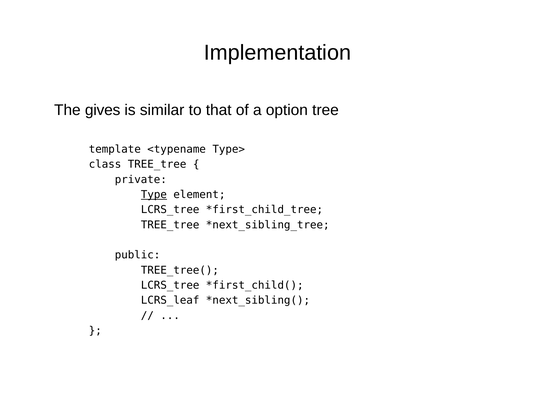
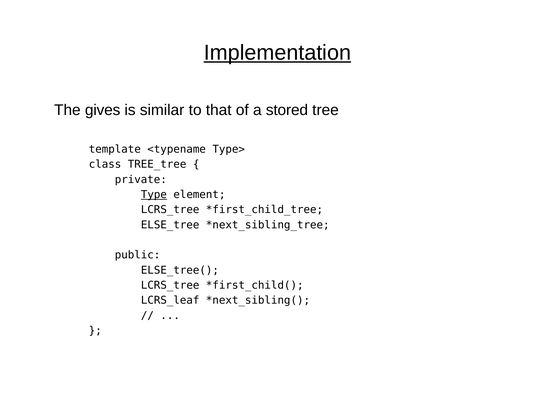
Implementation underline: none -> present (277, 53)
option: option -> stored (287, 110)
TREE_tree: TREE_tree -> ELSE_tree (170, 225)
TREE_tree(: TREE_tree( -> ELSE_tree( (180, 270)
